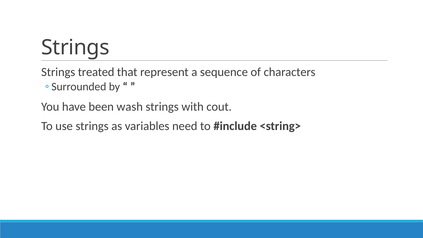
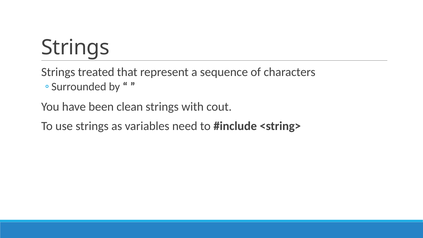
wash: wash -> clean (130, 107)
